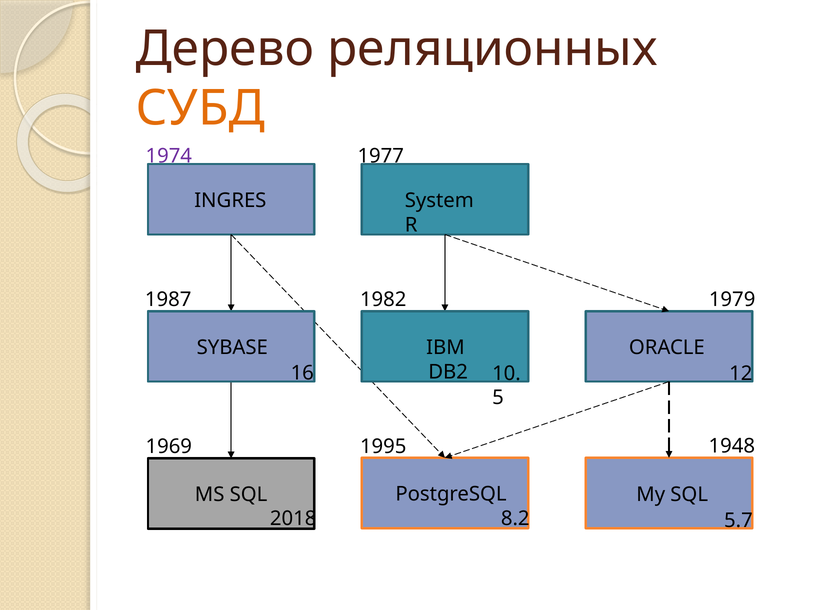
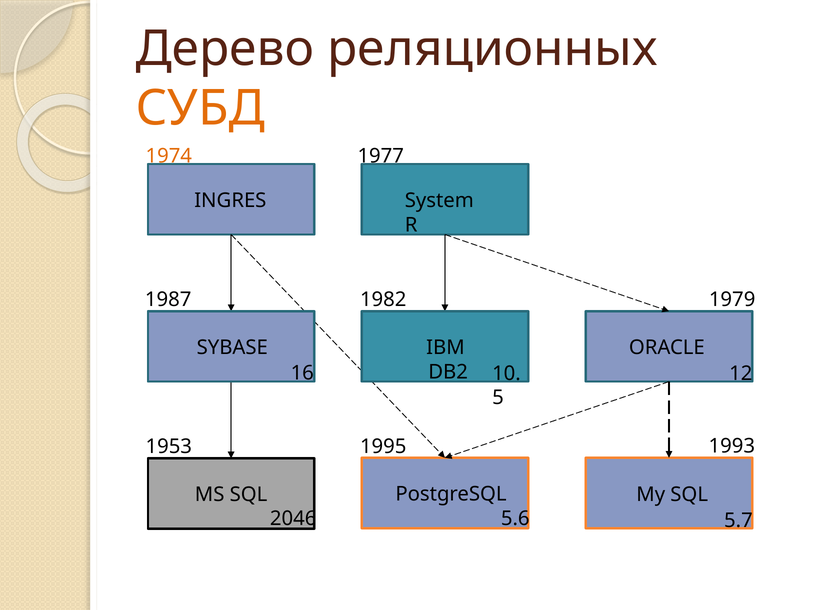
1974 colour: purple -> orange (169, 156)
1969: 1969 -> 1953 (169, 446)
1948: 1948 -> 1993 (732, 446)
2018: 2018 -> 2046 (293, 519)
8.2: 8.2 -> 5.6 (515, 519)
